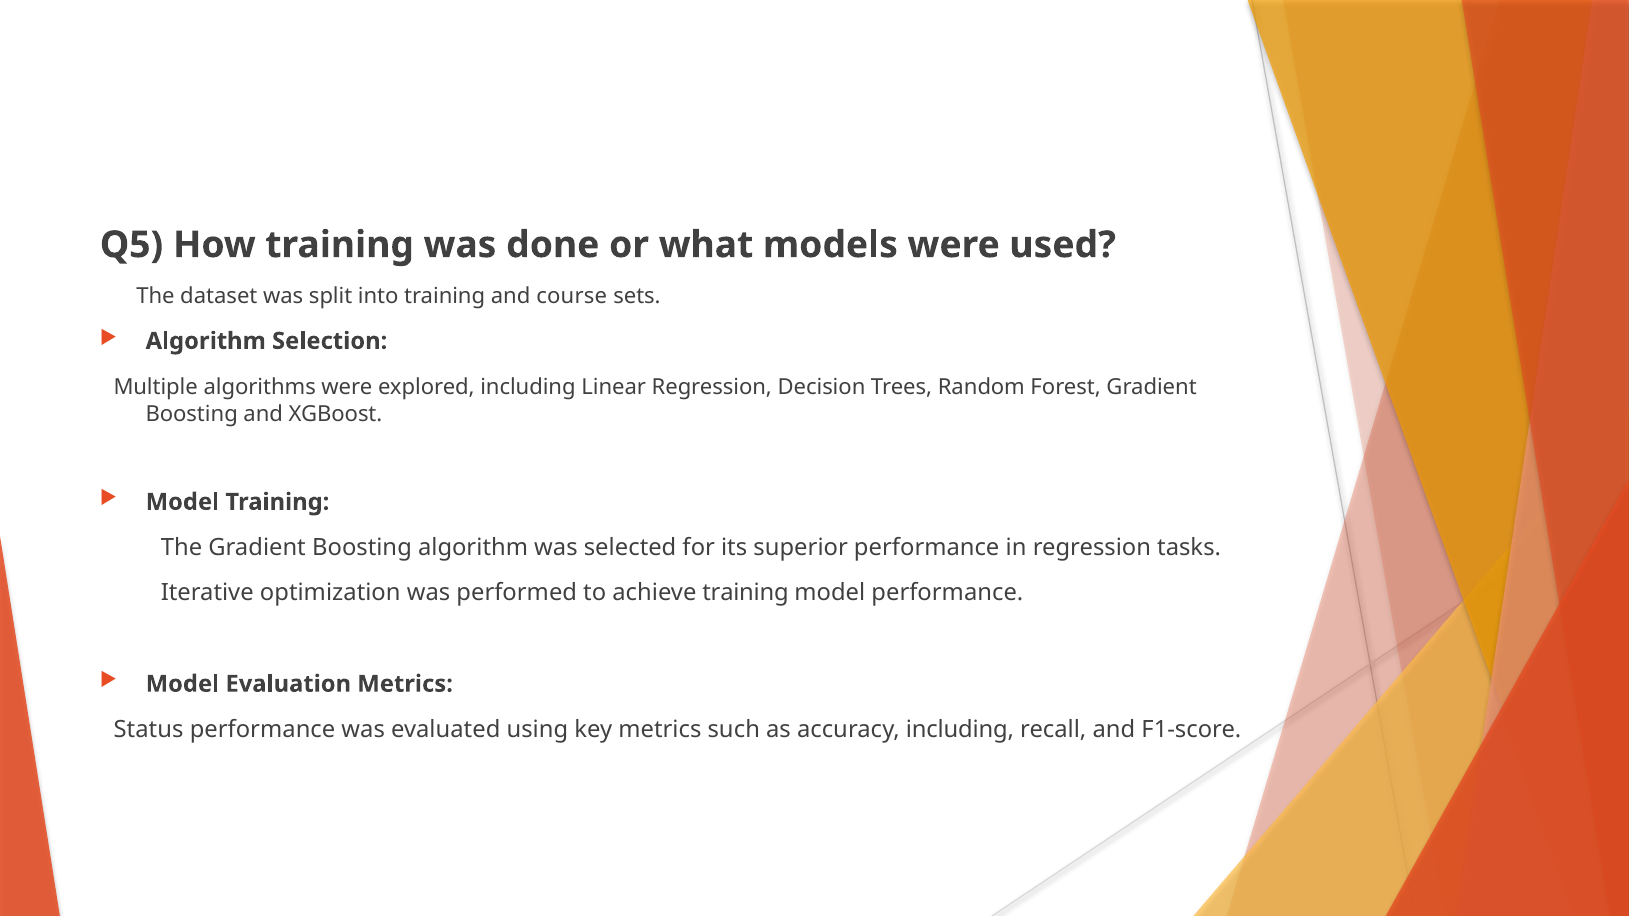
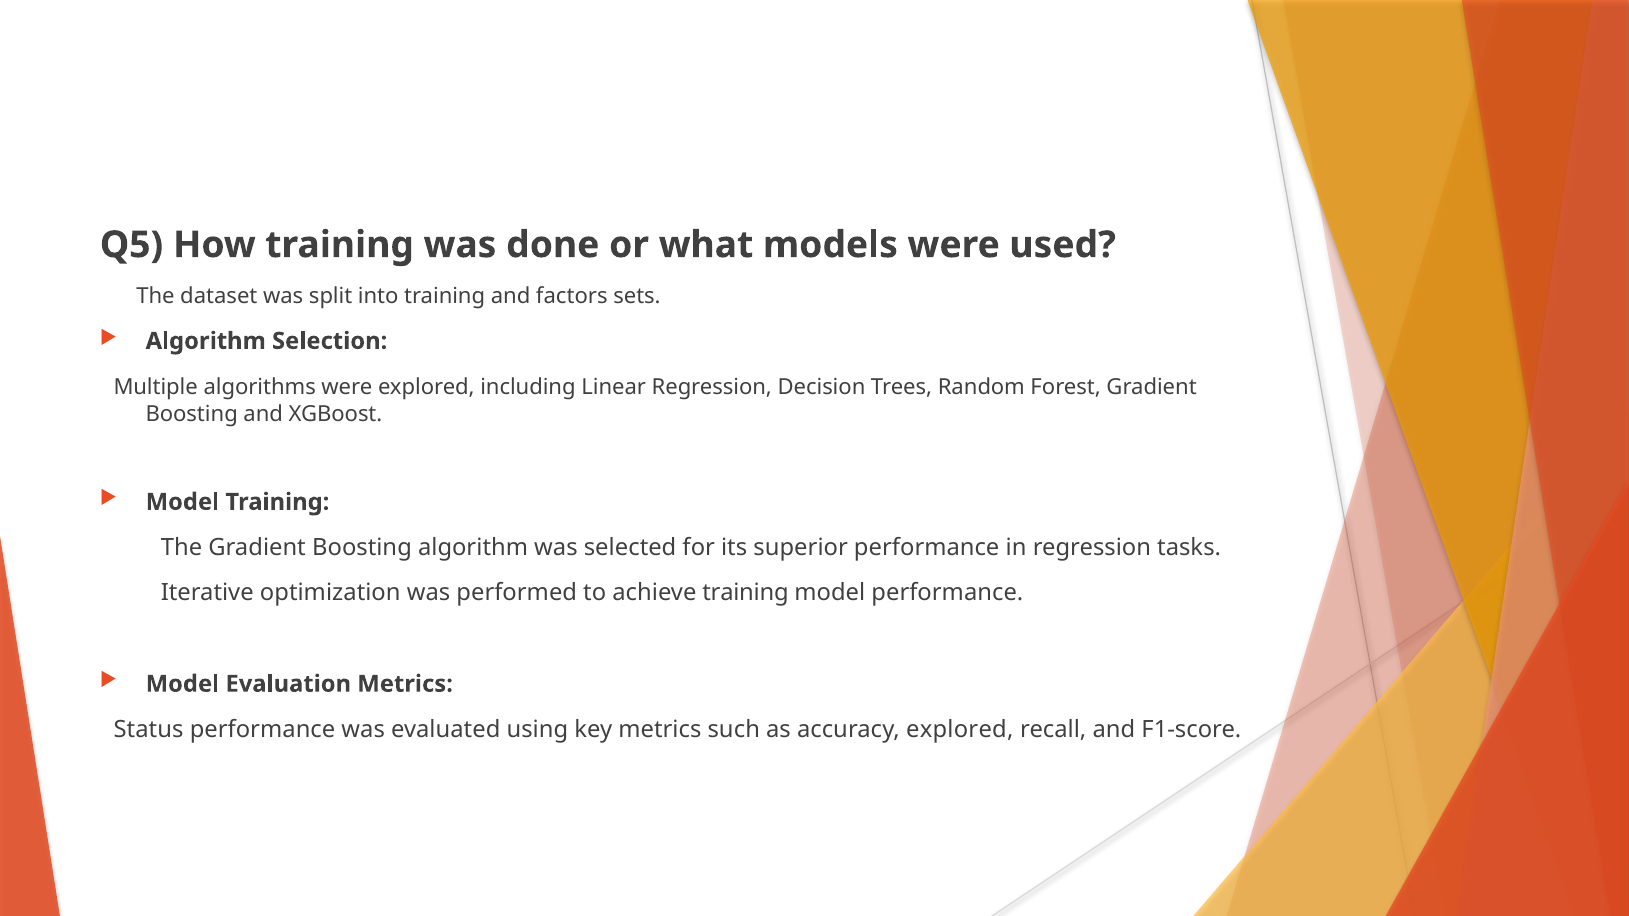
course: course -> factors (572, 297)
accuracy including: including -> explored (960, 730)
